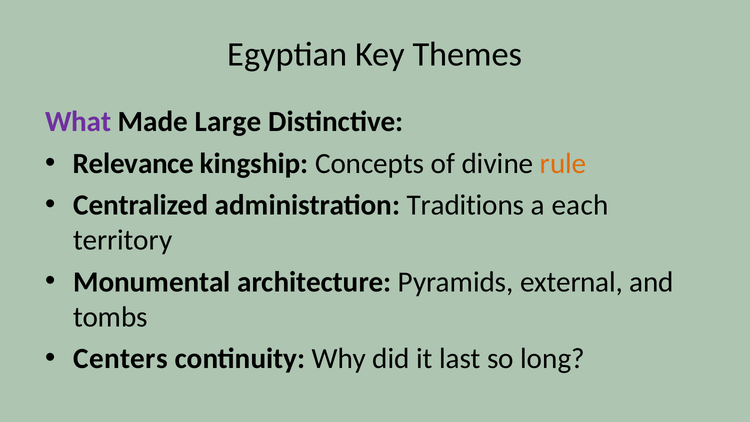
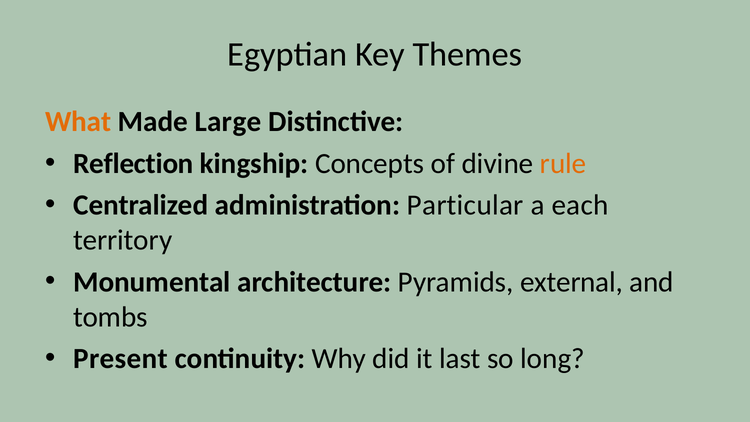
What colour: purple -> orange (78, 122)
Relevance: Relevance -> Reflection (133, 163)
Traditions: Traditions -> Particular (465, 205)
Centers: Centers -> Present (121, 359)
